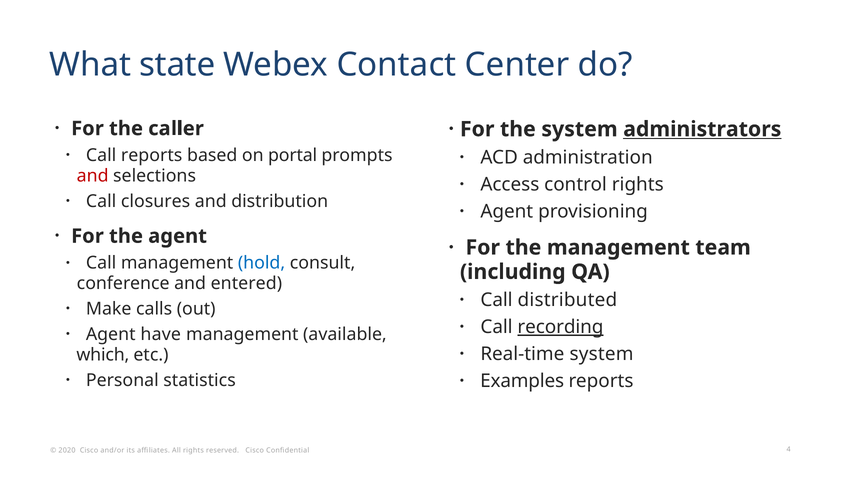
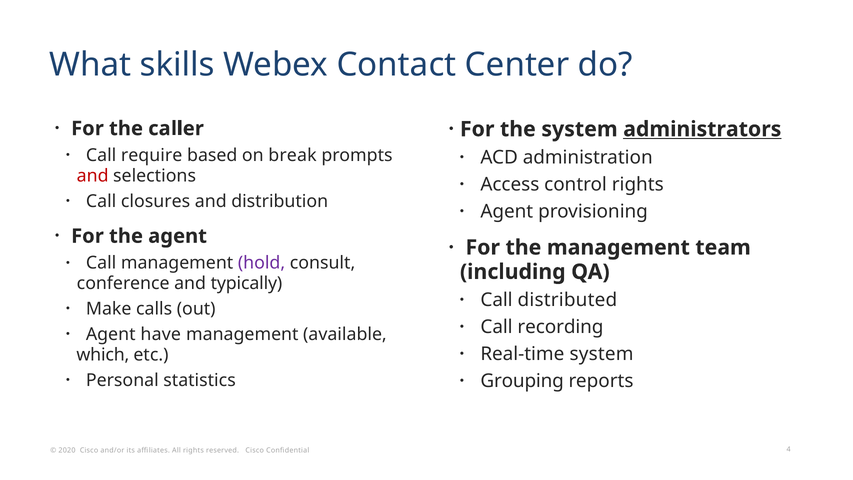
state: state -> skills (177, 65)
Call reports: reports -> require (152, 155)
portal: portal -> break (292, 155)
hold colour: blue -> purple (262, 263)
entered: entered -> typically (246, 283)
recording underline: present -> none (561, 327)
Examples: Examples -> Grouping (522, 381)
